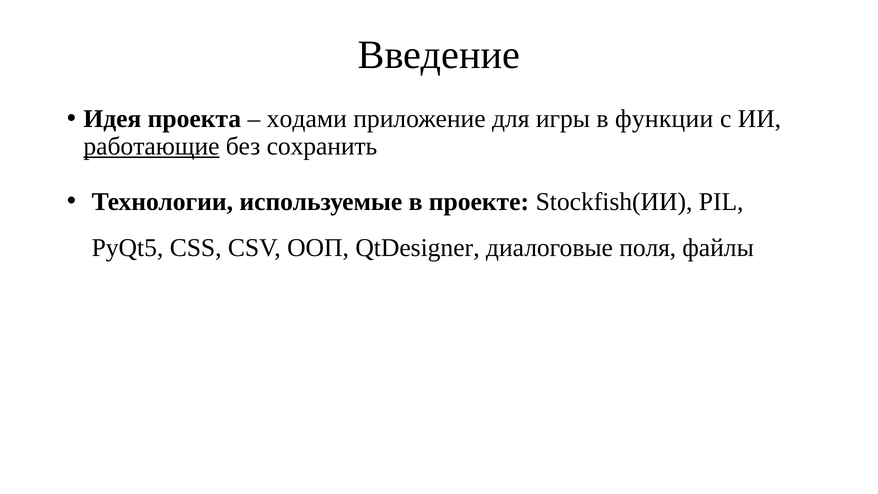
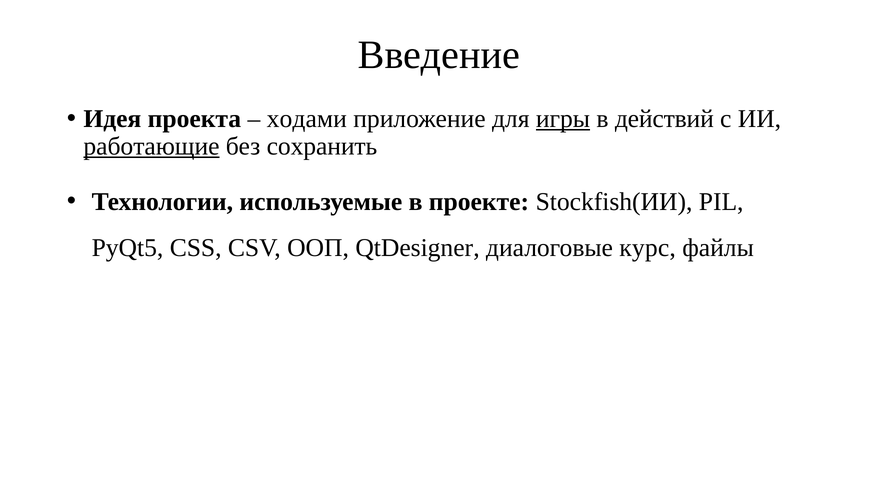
игры underline: none -> present (563, 119)
функции: функции -> действий (664, 119)
поля: поля -> курс (648, 248)
